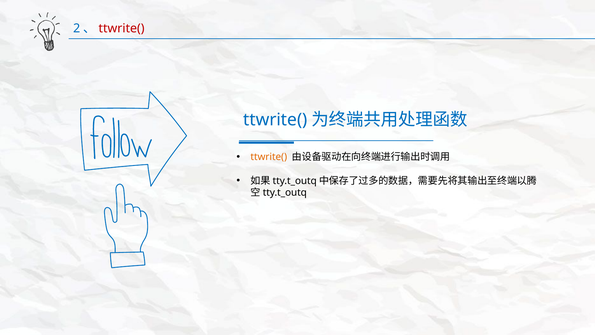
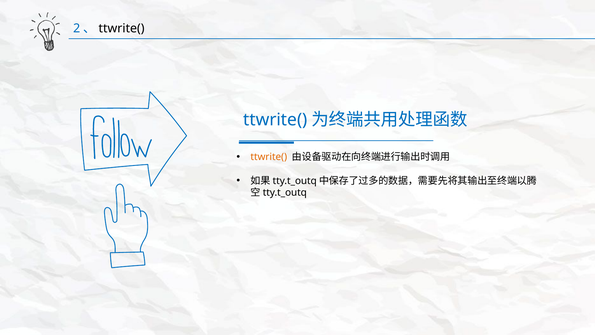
ttwrite( colour: red -> black (122, 28)
